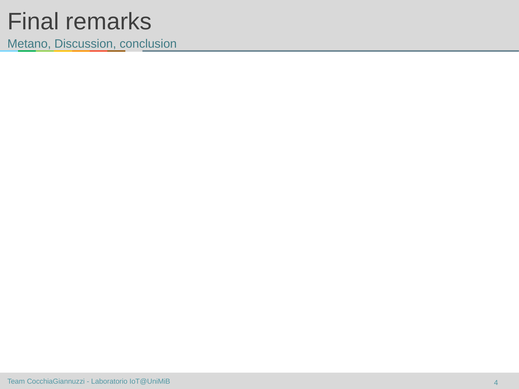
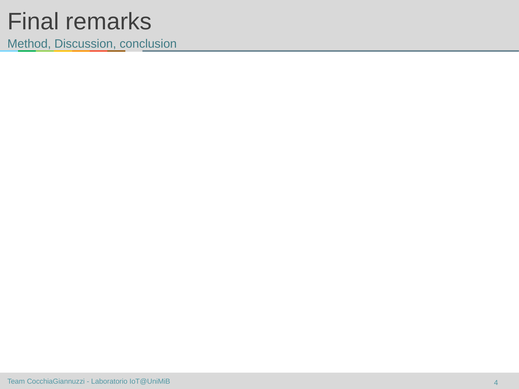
Metano: Metano -> Method (29, 44)
